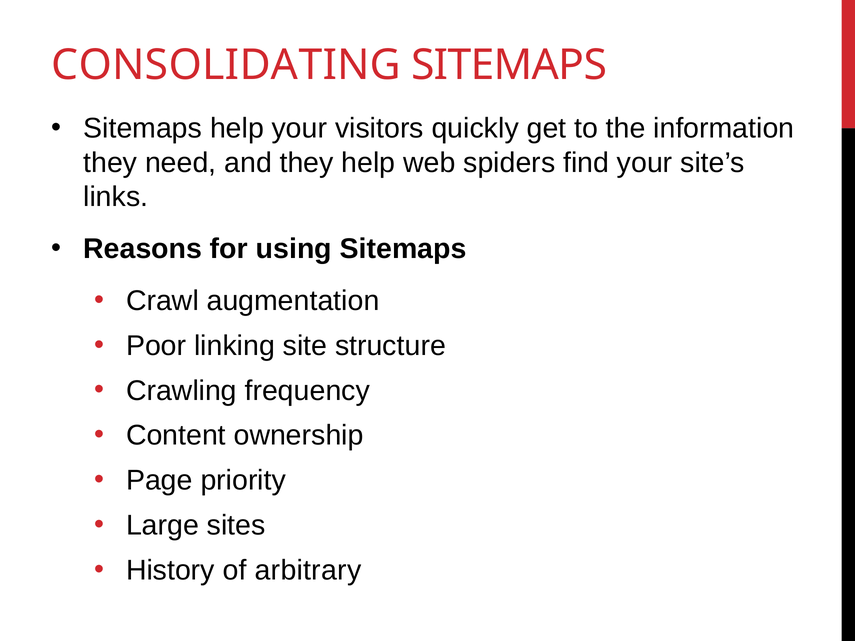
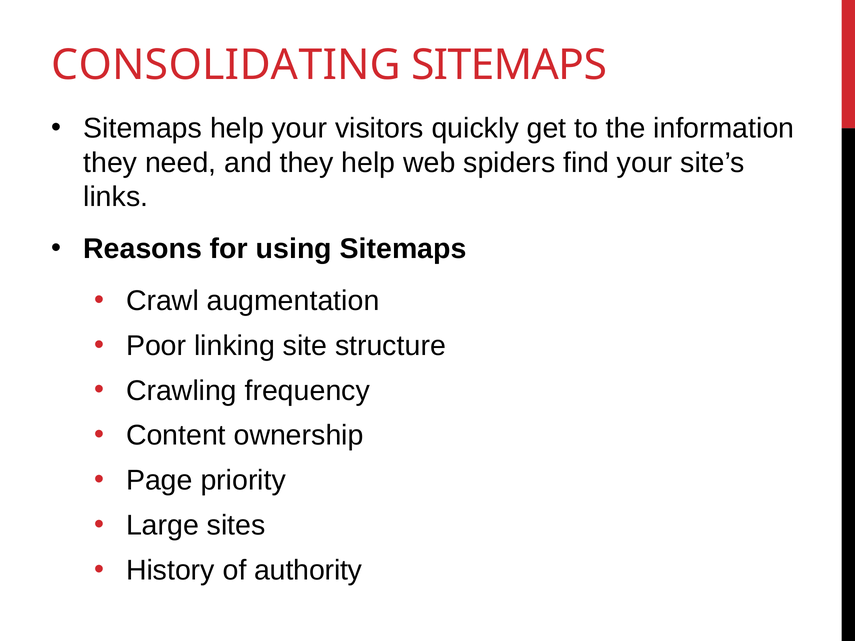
arbitrary: arbitrary -> authority (308, 570)
